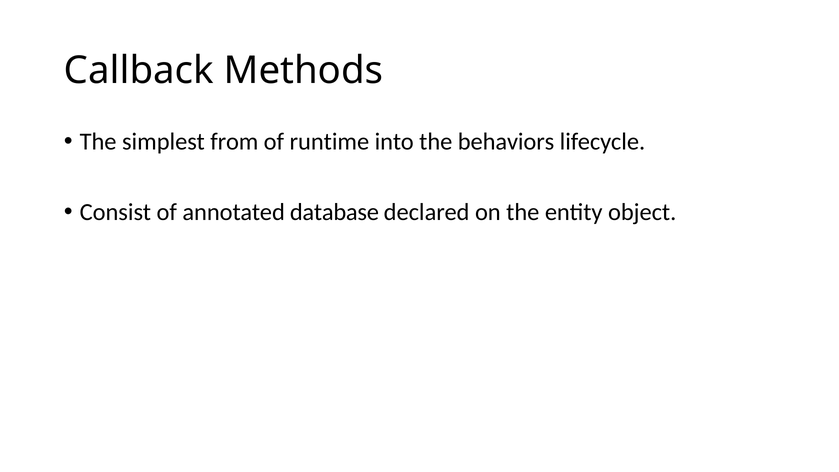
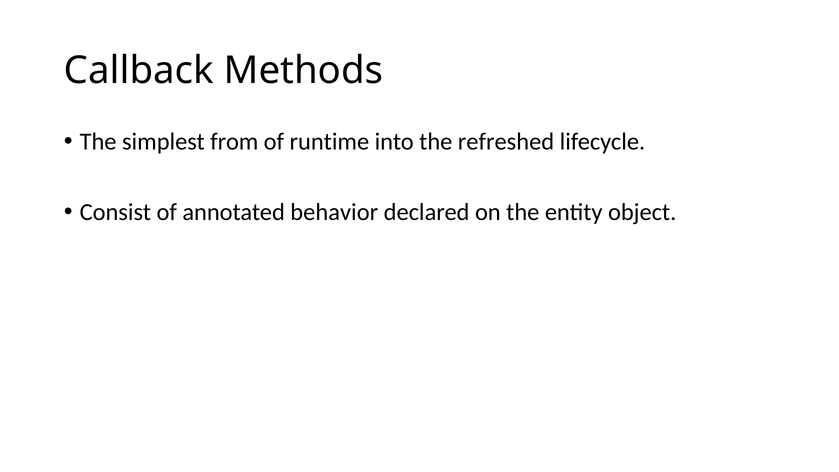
behaviors: behaviors -> refreshed (506, 142)
database: database -> behavior (334, 212)
